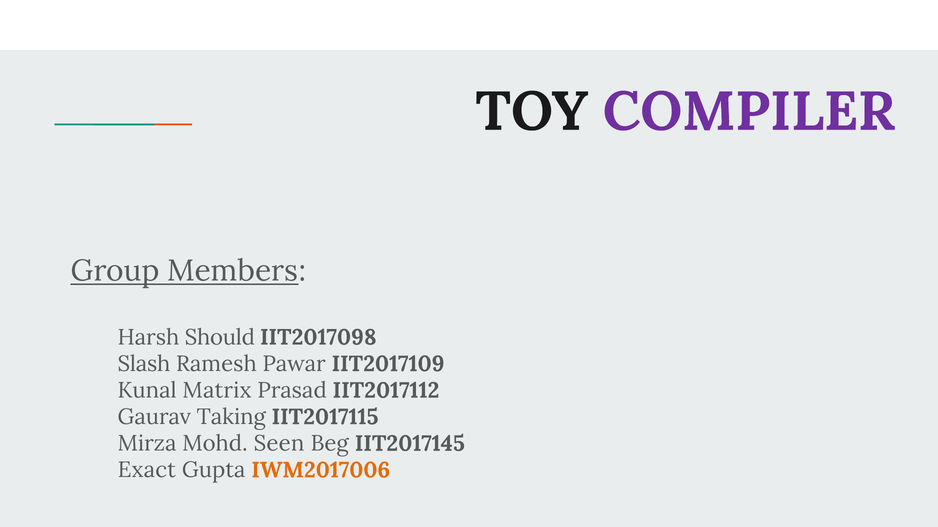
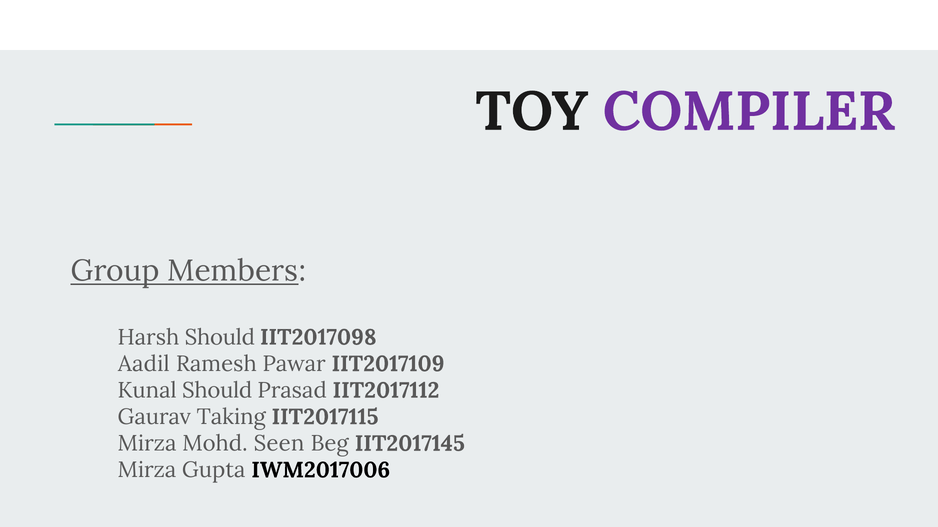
Slash: Slash -> Aadil (144, 364)
Kunal Matrix: Matrix -> Should (217, 391)
Exact: Exact -> Mirza (147, 471)
IWM2017006 colour: orange -> black (321, 471)
